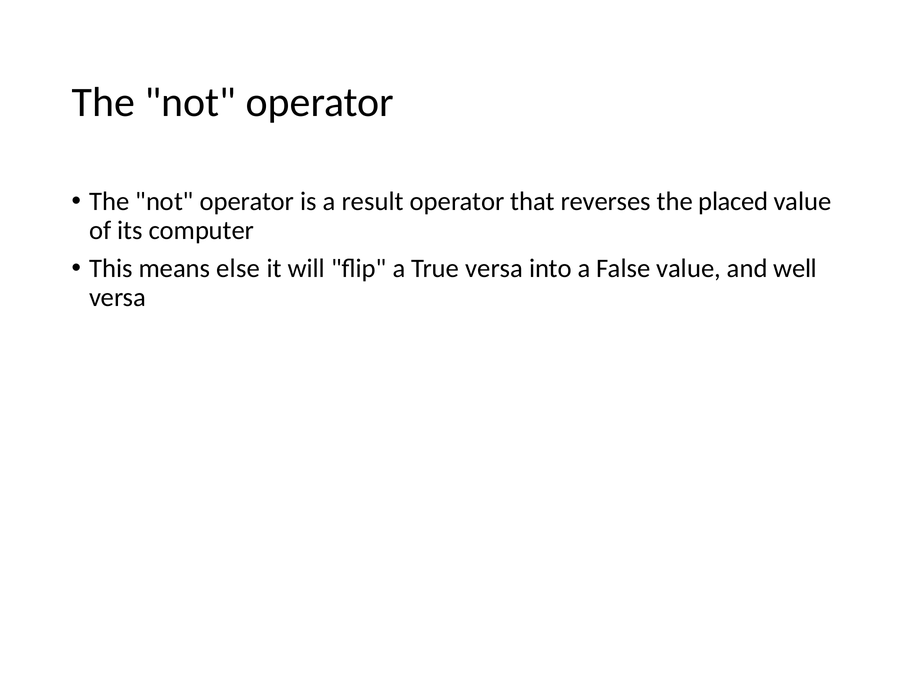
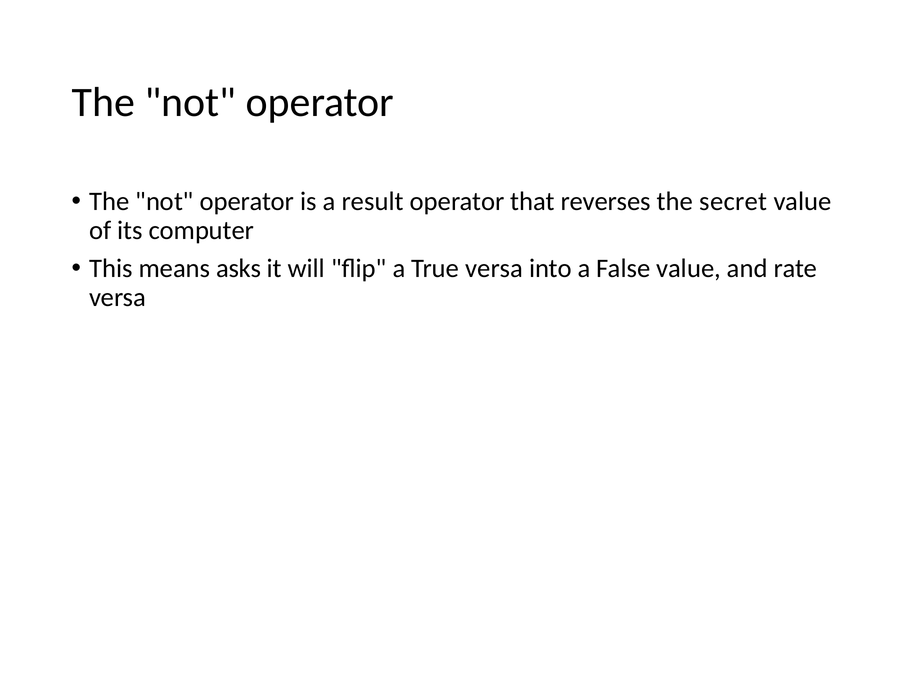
placed: placed -> secret (733, 201)
else: else -> asks (239, 268)
well: well -> rate (795, 268)
